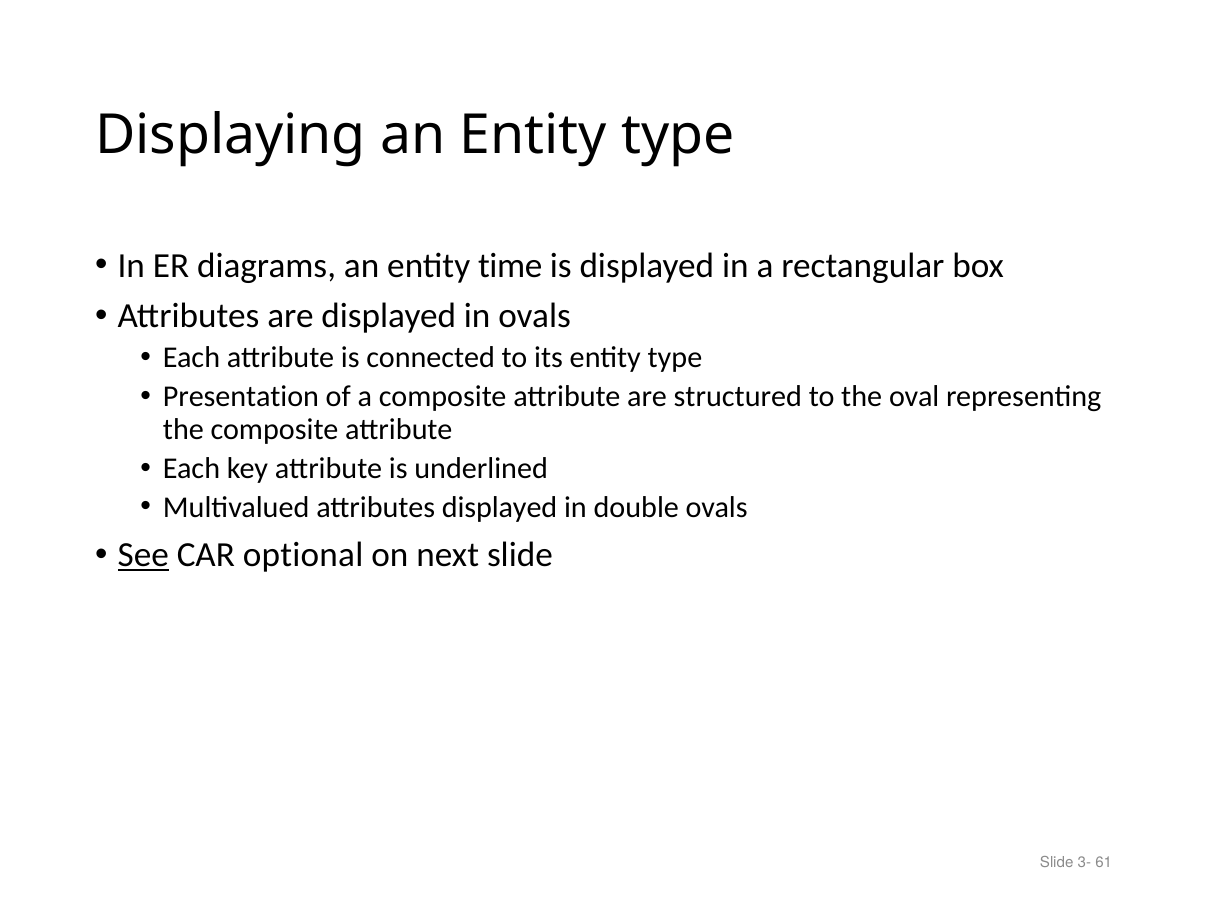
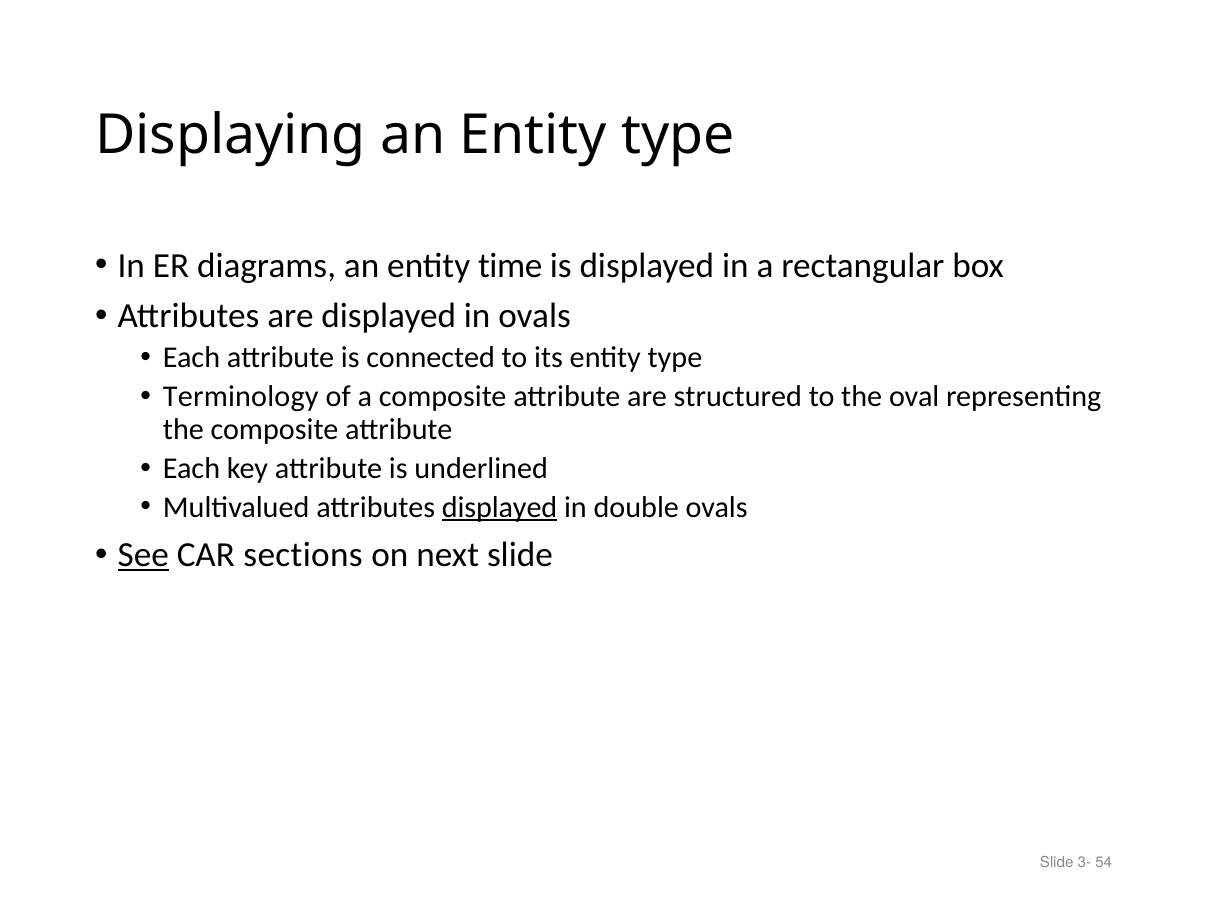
Presentation: Presentation -> Terminology (241, 397)
displayed underline: none -> present (500, 507)
optional: optional -> sections (303, 555)
61: 61 -> 54 (1104, 862)
